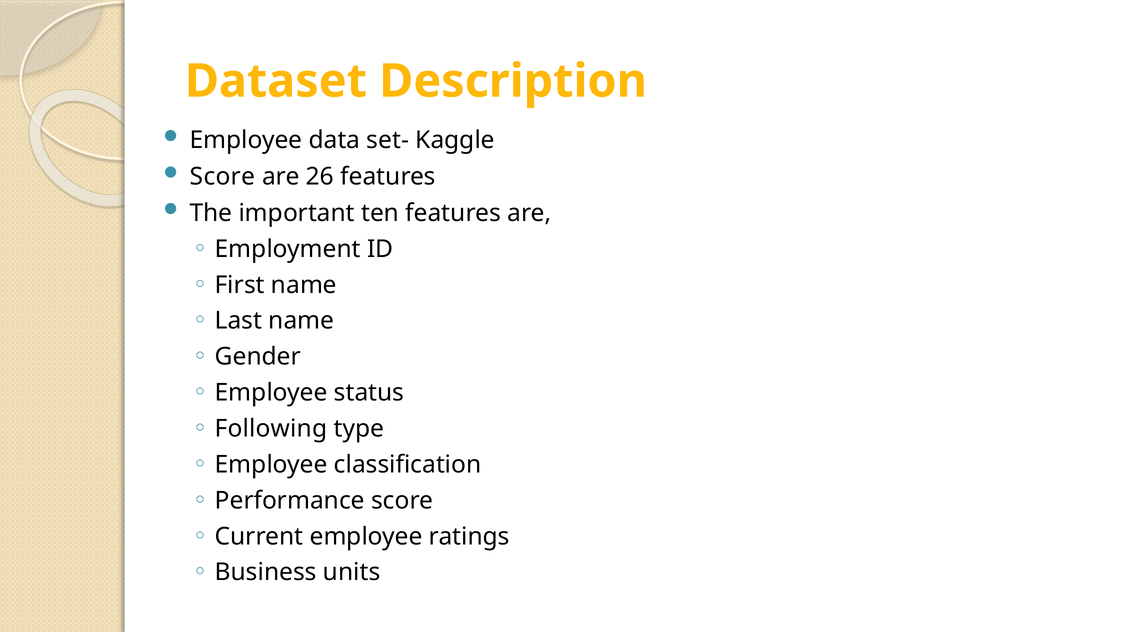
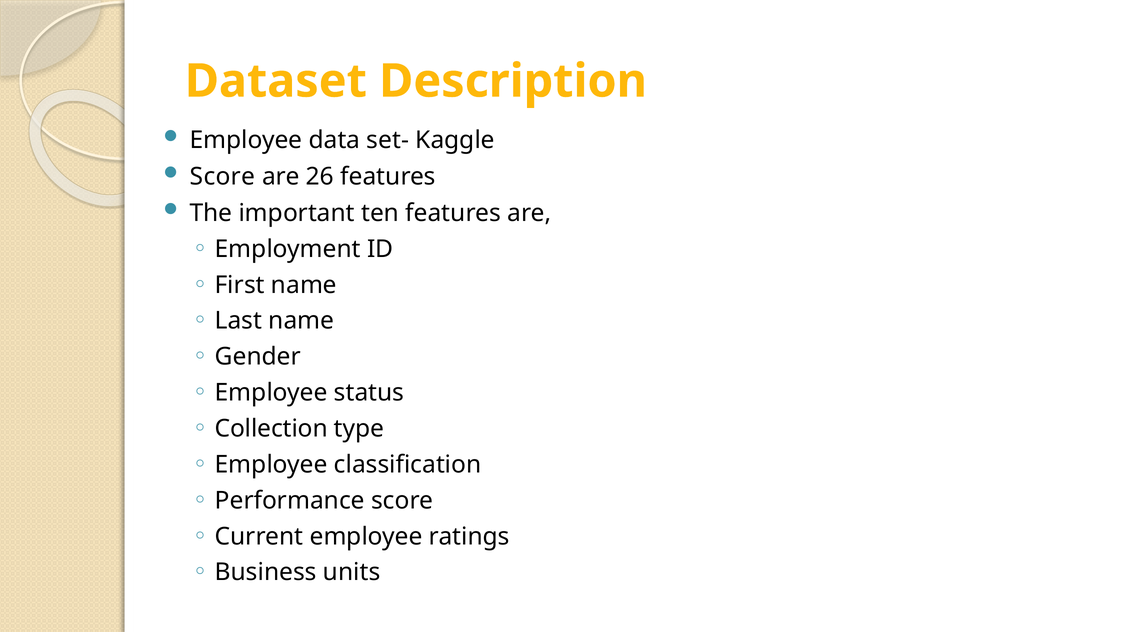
Following: Following -> Collection (271, 429)
